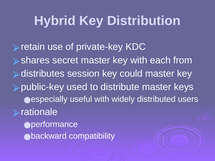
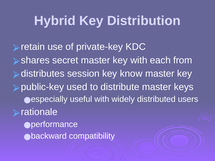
could: could -> know (131, 74)
